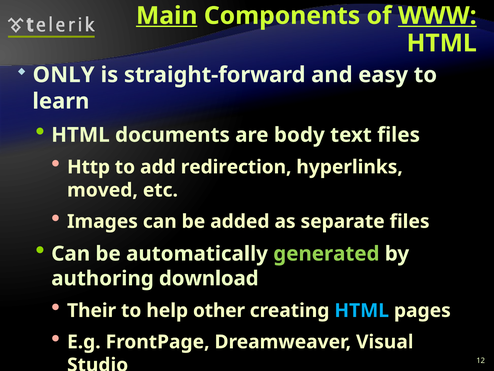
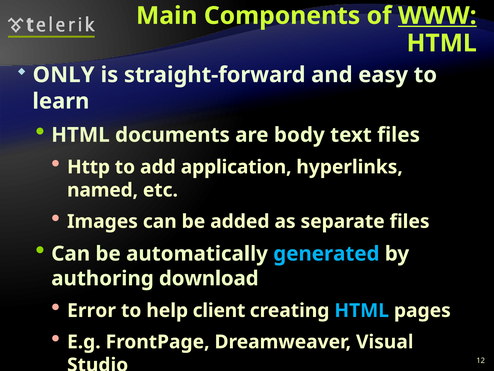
Main underline: present -> none (167, 16)
redirection: redirection -> application (236, 167)
moved: moved -> named (103, 190)
generated colour: light green -> light blue (326, 253)
Their: Their -> Error (92, 310)
other: other -> client (219, 310)
